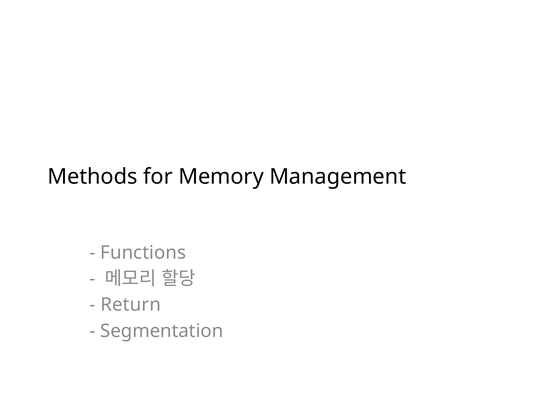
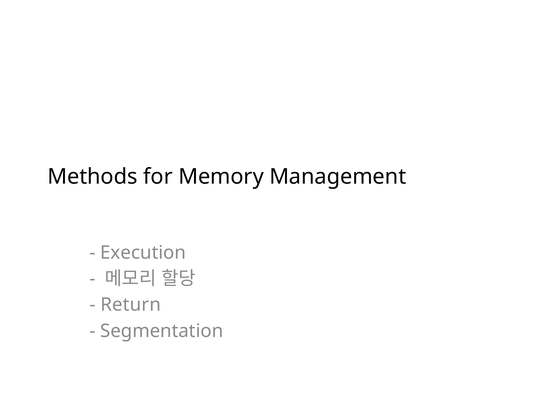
Functions: Functions -> Execution (143, 253)
